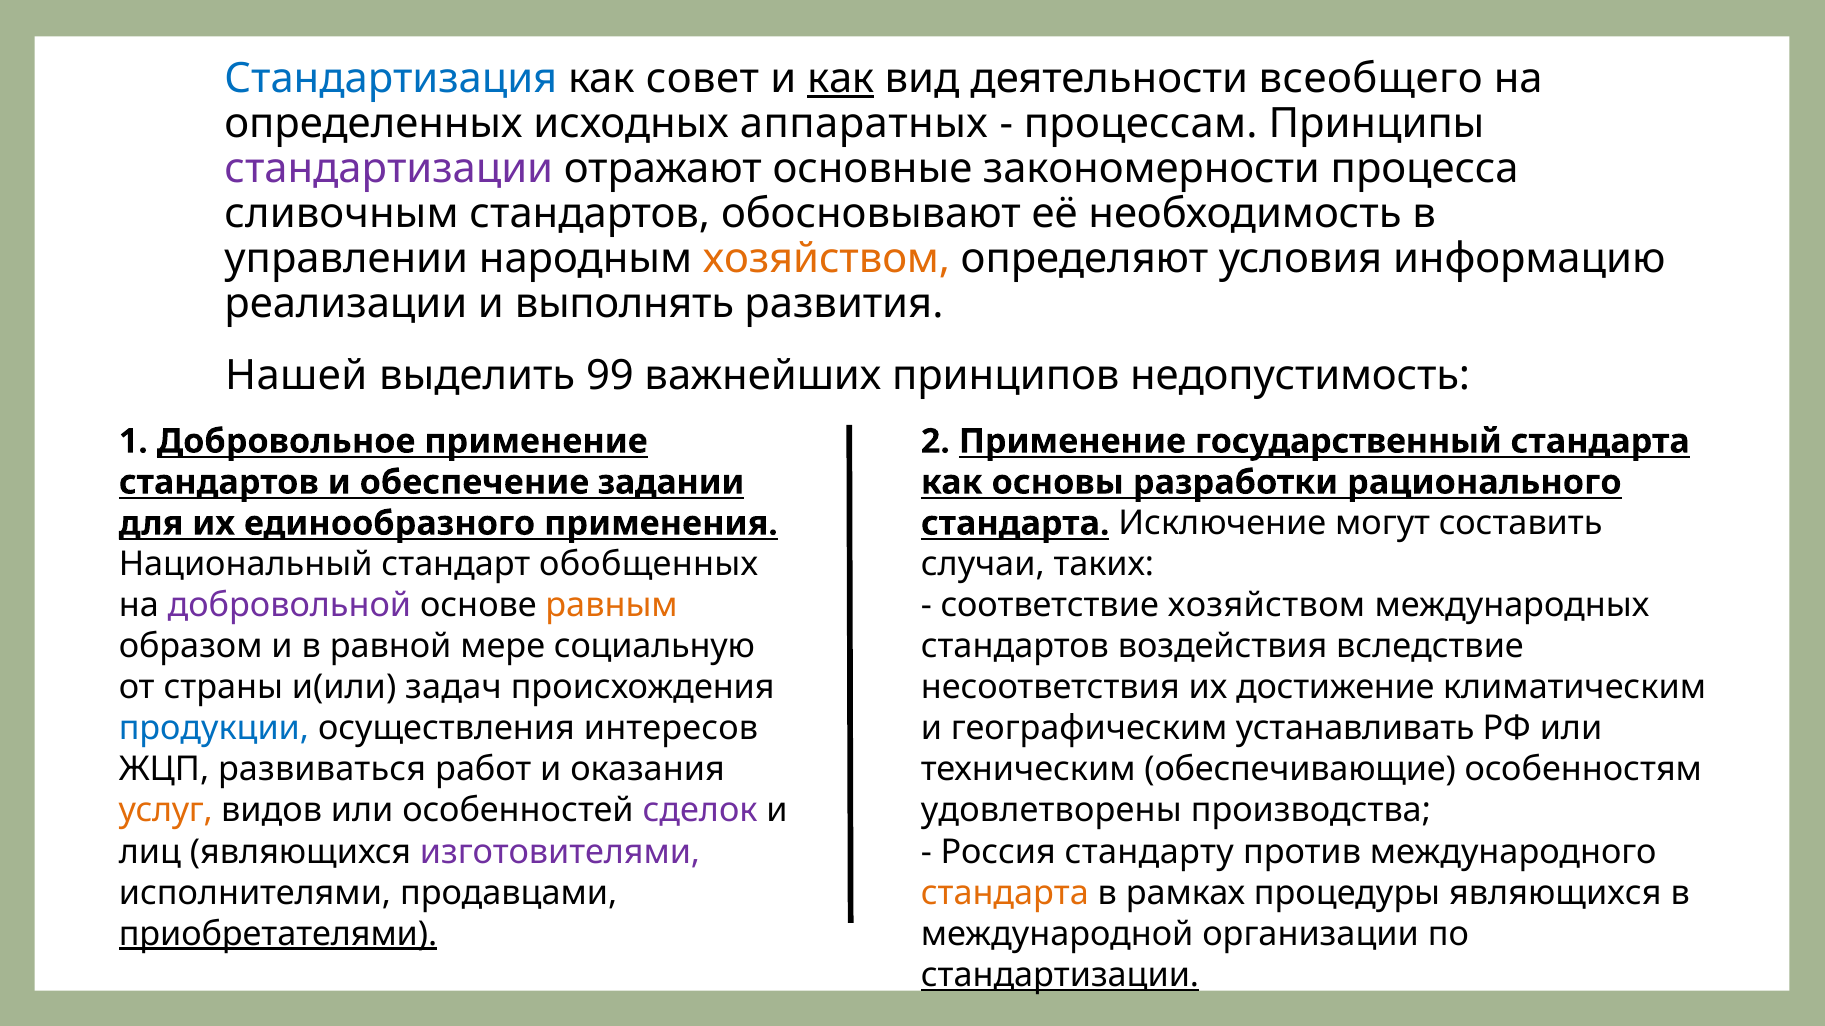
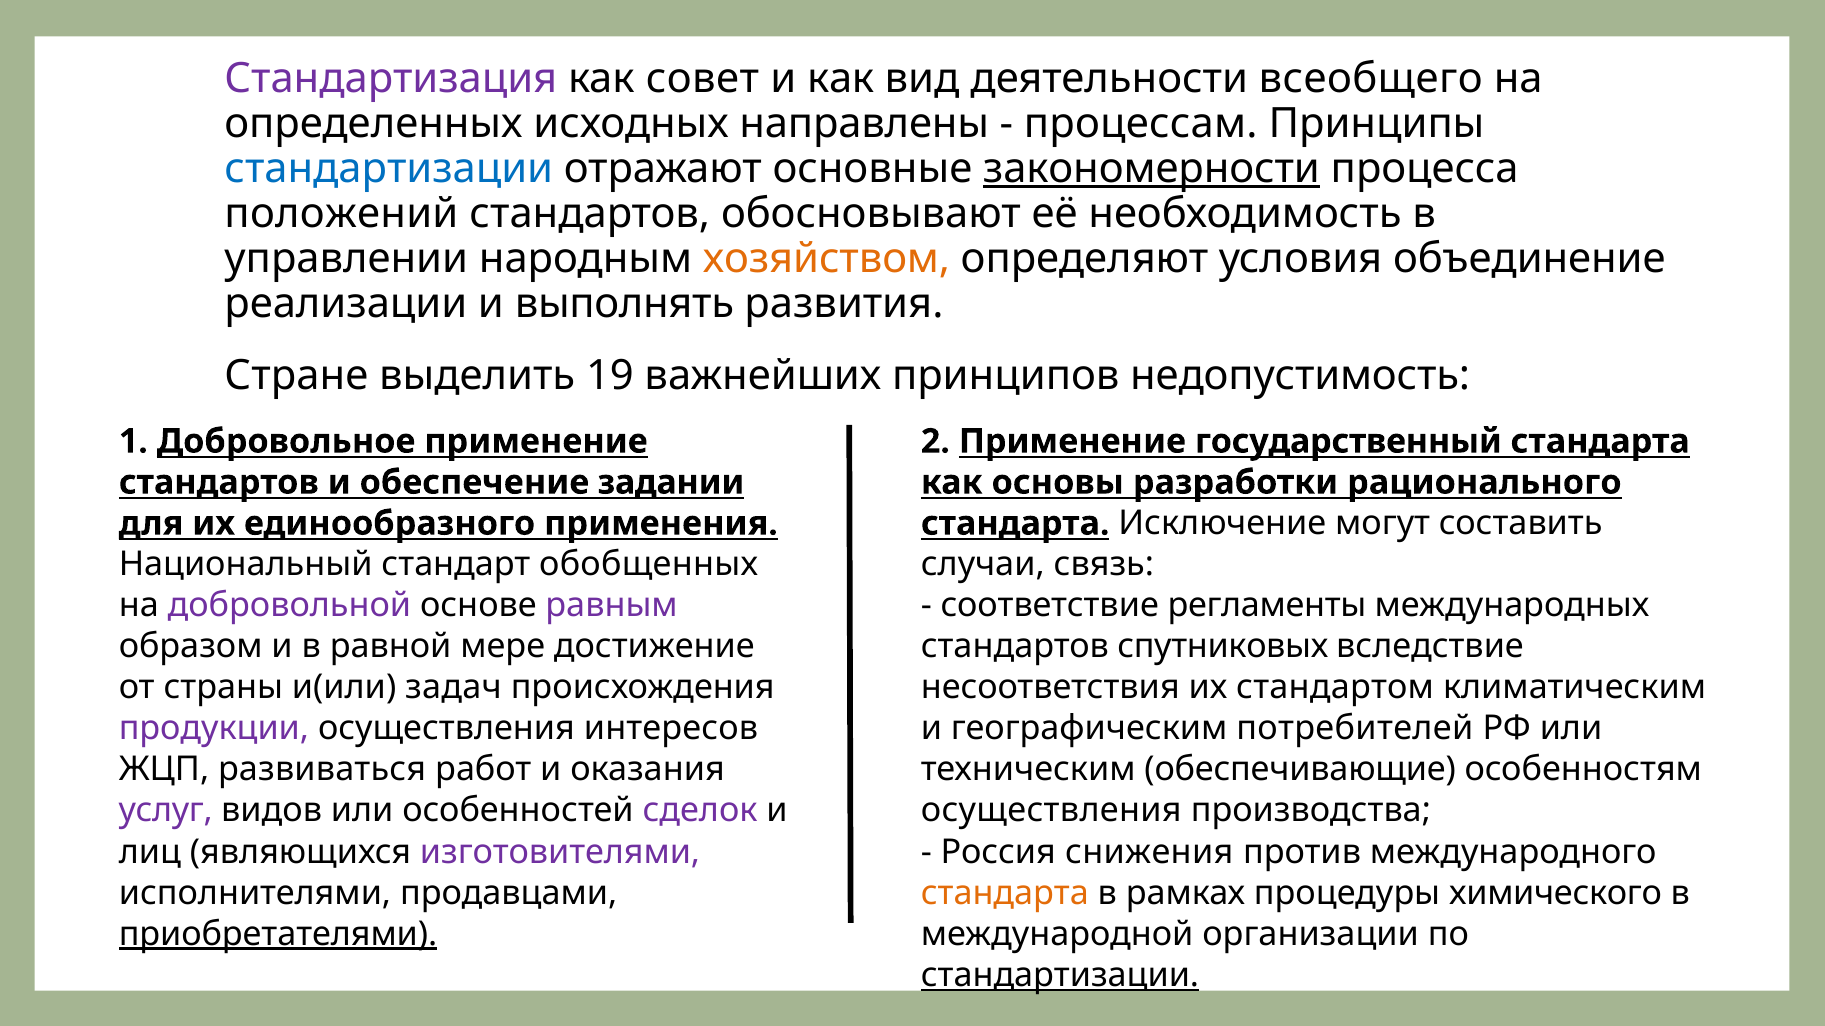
Стандартизация colour: blue -> purple (391, 78)
как underline: present -> none (841, 78)
аппаратных: аппаратных -> направлены (864, 124)
стандартизации colour: purple -> blue (389, 169)
закономерности underline: none -> present (1151, 169)
сливочным: сливочным -> положений (341, 214)
информацию: информацию -> объединение (1529, 259)
Нашей: Нашей -> Стране (296, 376)
99: 99 -> 19 (610, 376)
таких: таких -> связь (1104, 565)
равным colour: orange -> purple (612, 606)
соответствие хозяйством: хозяйством -> регламенты (1267, 606)
социальную: социальную -> достижение (654, 647)
воздействия: воздействия -> спутниковых (1223, 647)
достижение: достижение -> стандартом (1335, 688)
продукции colour: blue -> purple (214, 729)
устанавливать: устанавливать -> потребителей (1355, 729)
услуг colour: orange -> purple (166, 811)
удовлетворены: удовлетворены -> осуществления (1051, 811)
стандарту: стандарту -> снижения (1149, 852)
процедуры являющихся: являющихся -> химического (1556, 893)
